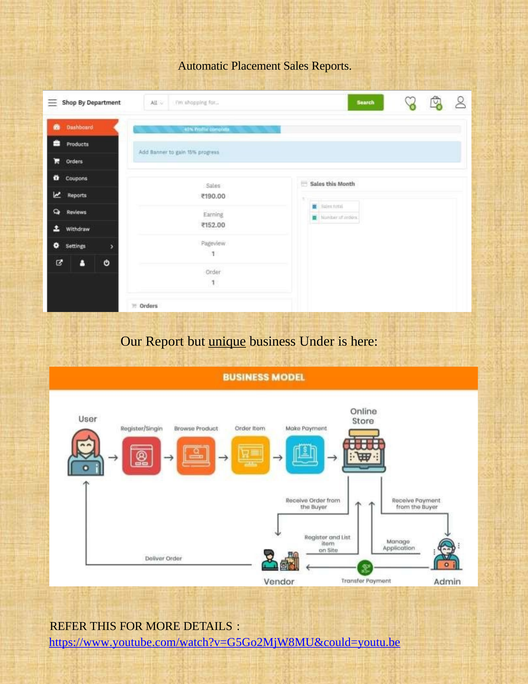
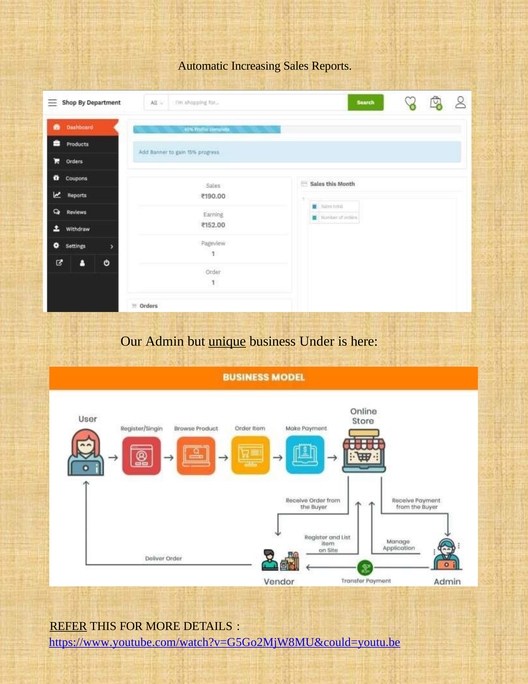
Placement: Placement -> Increasing (256, 66)
Report: Report -> Admin (165, 341)
REFER underline: none -> present (68, 625)
